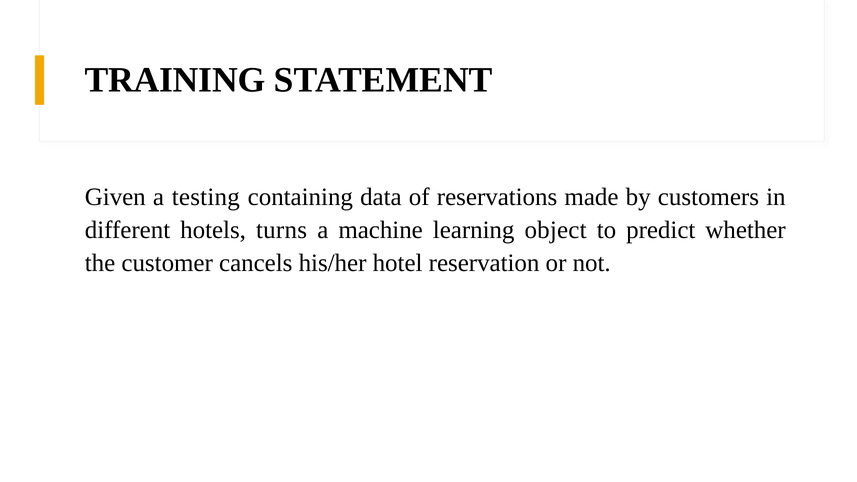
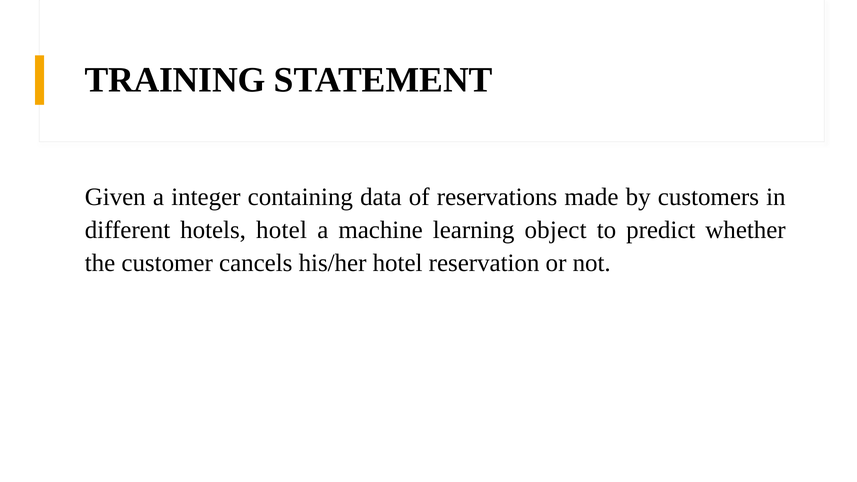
testing: testing -> integer (206, 197)
hotels turns: turns -> hotel (282, 230)
